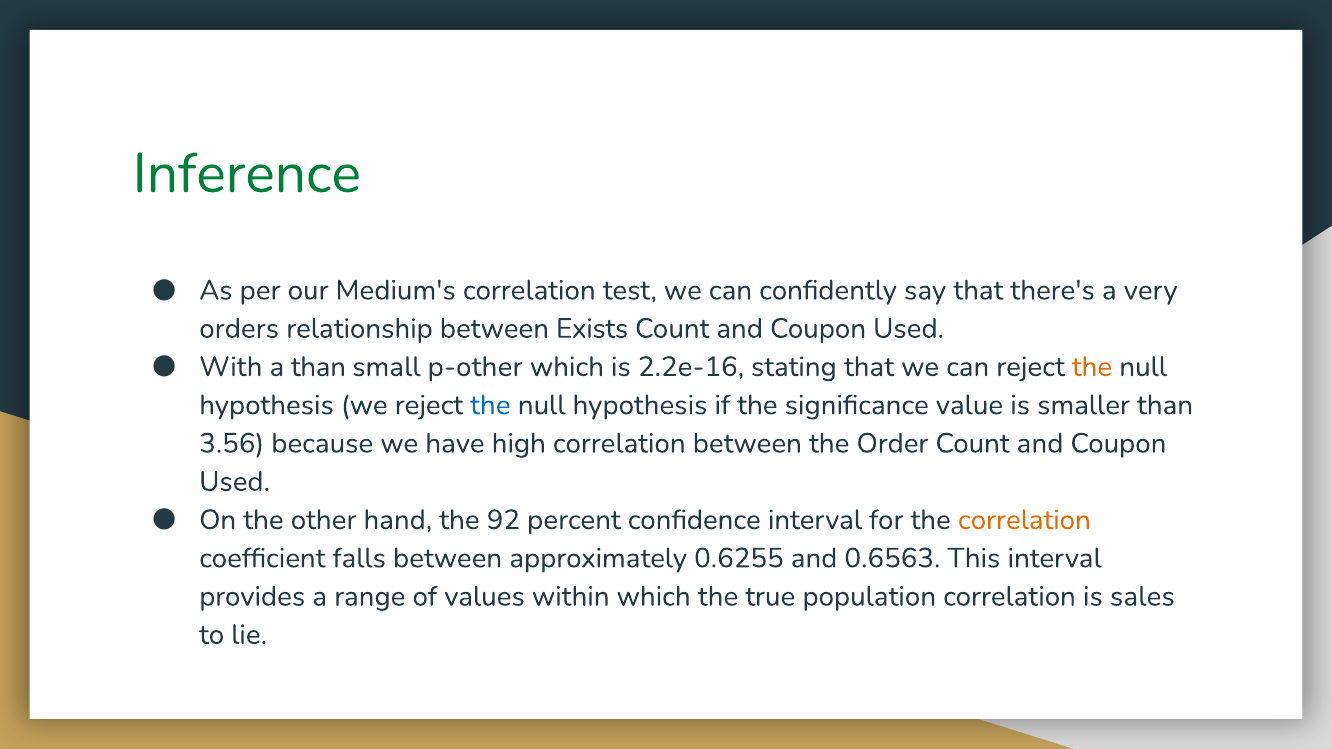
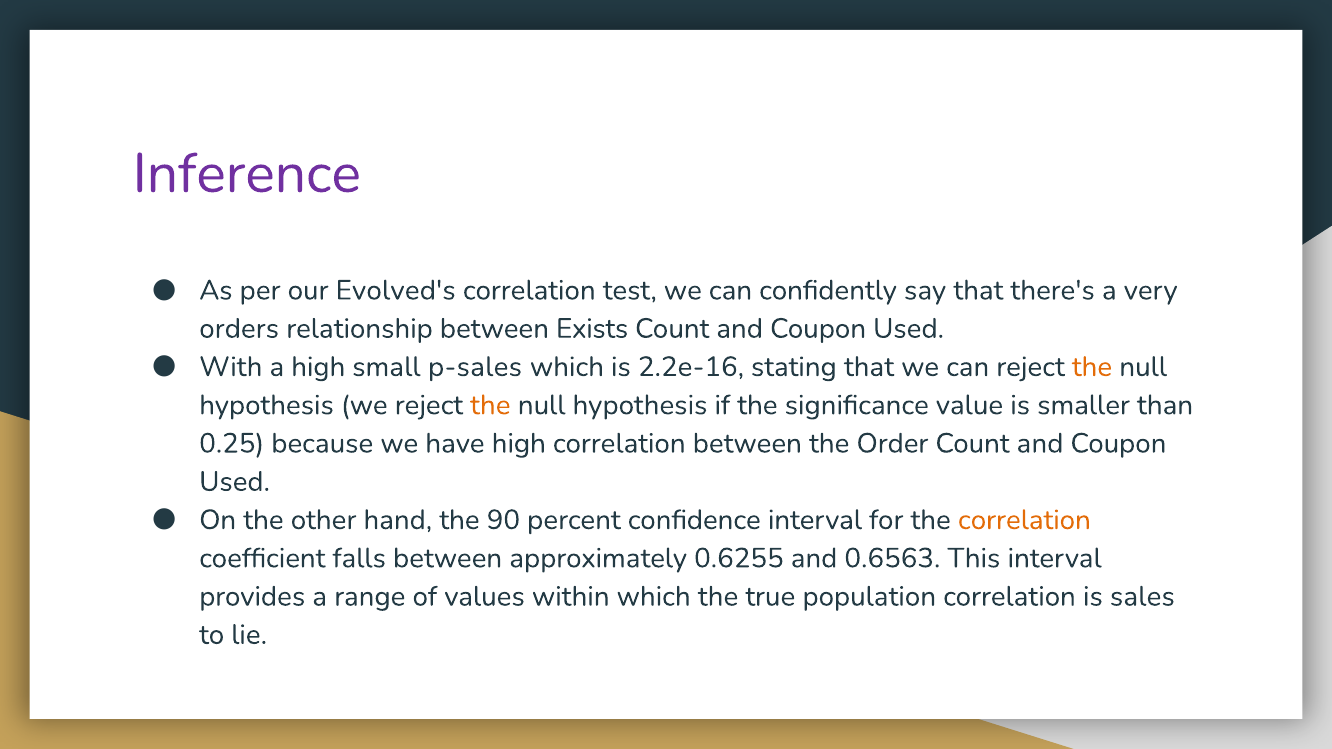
Inference colour: green -> purple (247, 174)
Medium's: Medium's -> Evolved's (396, 290)
a than: than -> high (318, 367)
p-other: p-other -> p-sales (475, 367)
the colour: blue -> orange (490, 405)
3.56: 3.56 -> 0.25 (232, 444)
92: 92 -> 90 (503, 520)
